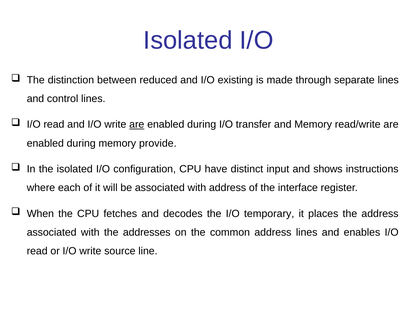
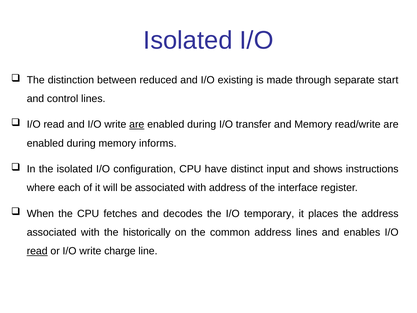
separate lines: lines -> start (388, 80)
provide: provide -> informs (158, 143)
addresses: addresses -> historically (147, 232)
read underline: none -> present (37, 251)
source: source -> charge (120, 251)
